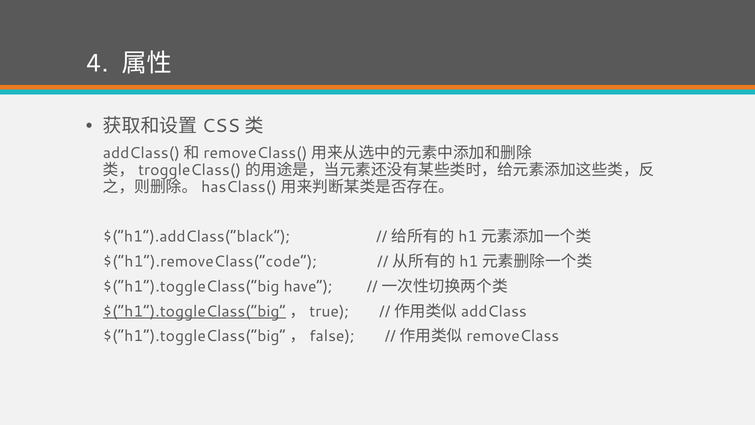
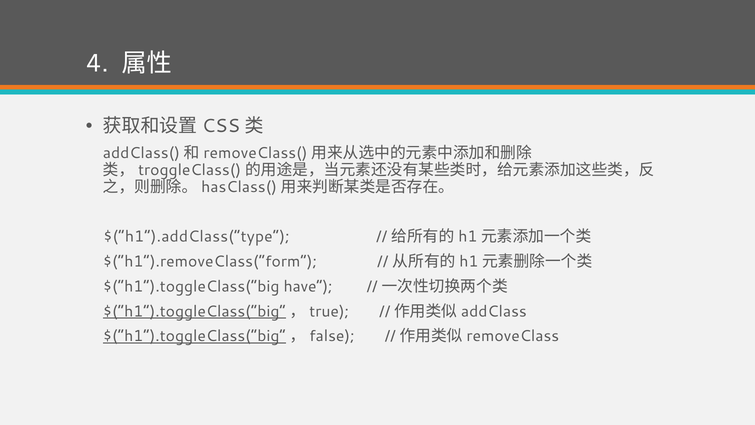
$(“h1”).addClass(“black: $(“h1”).addClass(“black -> $(“h1”).addClass(“type (196, 237)
$(“h1”).removeClass(“code: $(“h1”).removeClass(“code -> $(“h1”).removeClass(“form (210, 261)
$(“h1”).toggleClass(“big underline: none -> present (194, 336)
